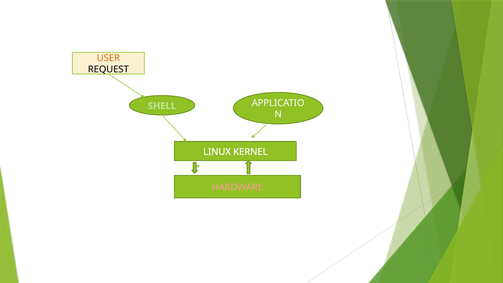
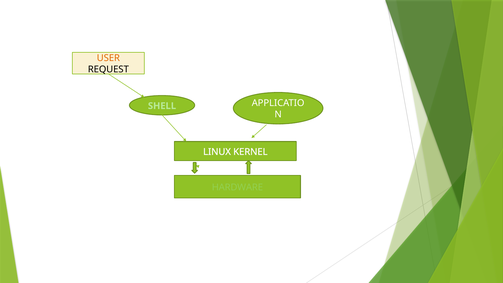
HARDWARE colour: pink -> light green (237, 187)
